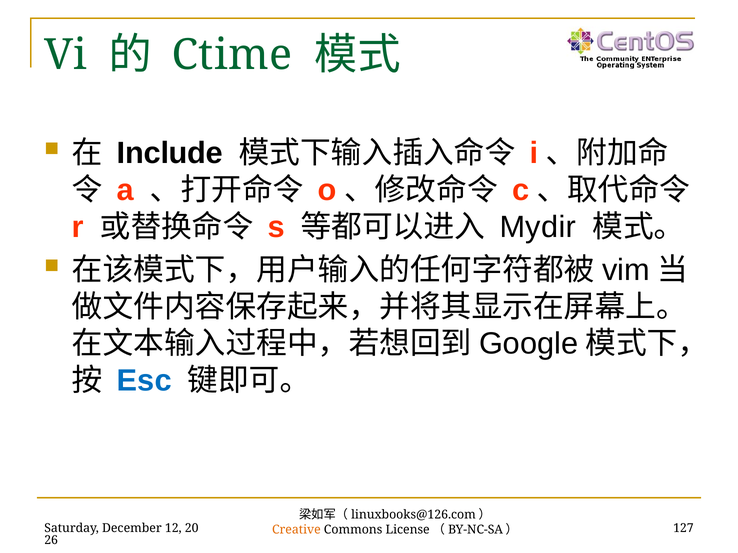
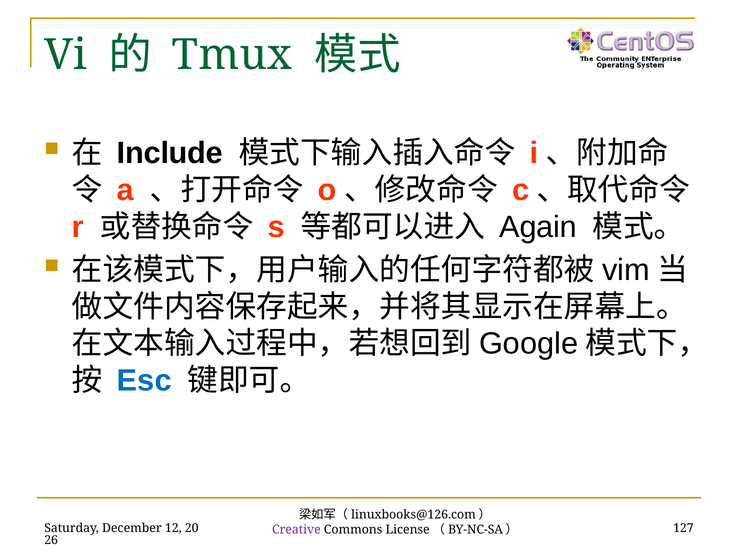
Ctime: Ctime -> Tmux (232, 55)
Mydir: Mydir -> Again (538, 227)
Creative colour: orange -> purple (296, 530)
